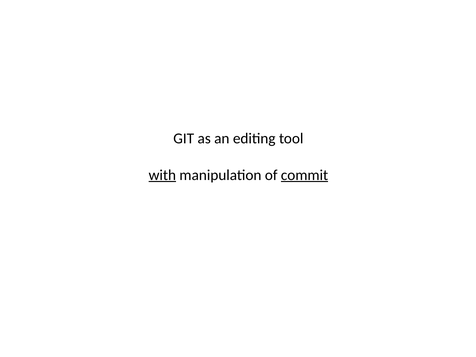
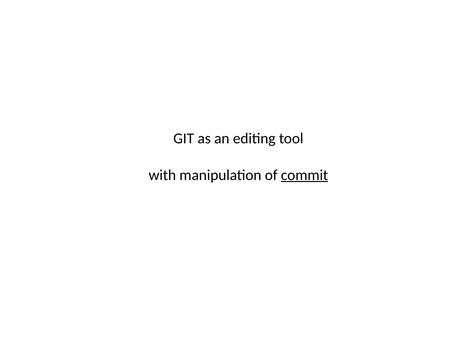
with underline: present -> none (162, 175)
